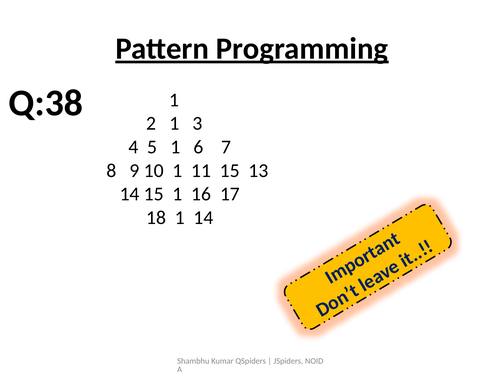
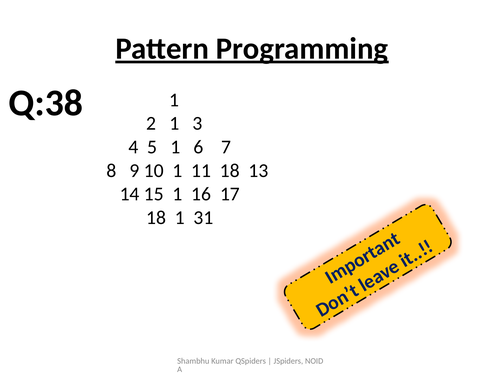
11 15: 15 -> 18 (230, 171)
1 14: 14 -> 31 (204, 218)
